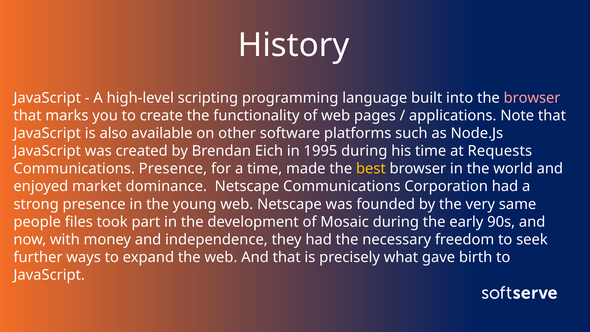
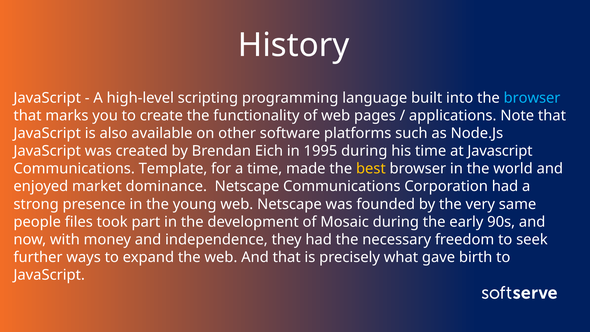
browser colour: pink -> light blue (532, 98)
at Requests: Requests -> Javascript (500, 151)
Communications Presence: Presence -> Template (173, 169)
